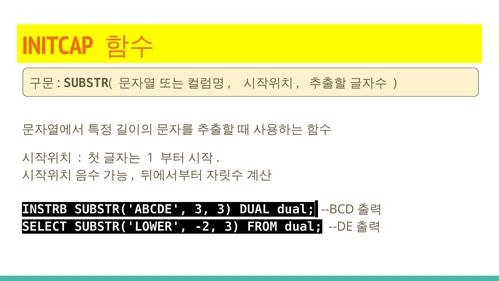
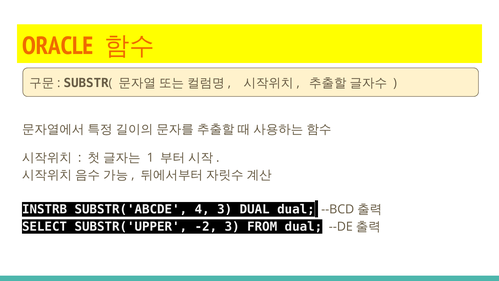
INITCAP: INITCAP -> ORACLE (58, 46)
SUBSTR('ABCDE 3: 3 -> 4 (202, 209)
SUBSTR('LOWER: SUBSTR('LOWER -> SUBSTR('UPPER (131, 227)
